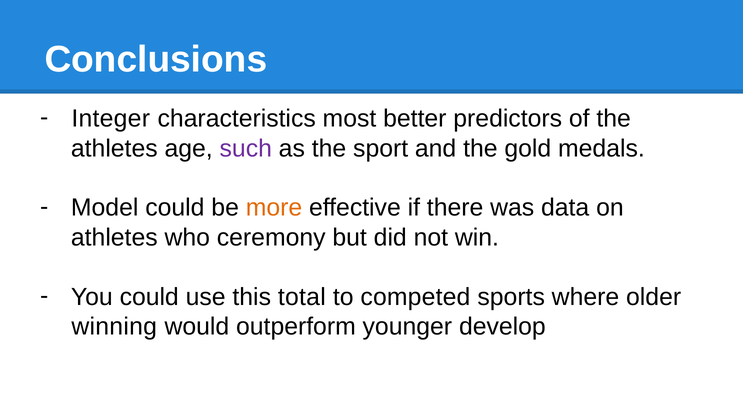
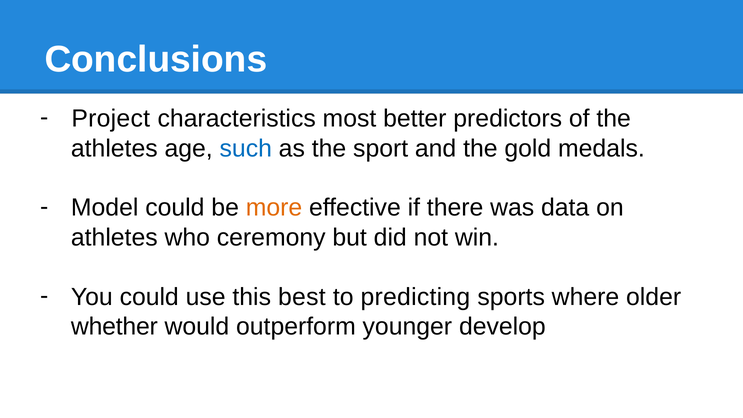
Integer: Integer -> Project (111, 119)
such colour: purple -> blue (246, 148)
total: total -> best (302, 297)
competed: competed -> predicting (415, 297)
winning: winning -> whether (114, 327)
